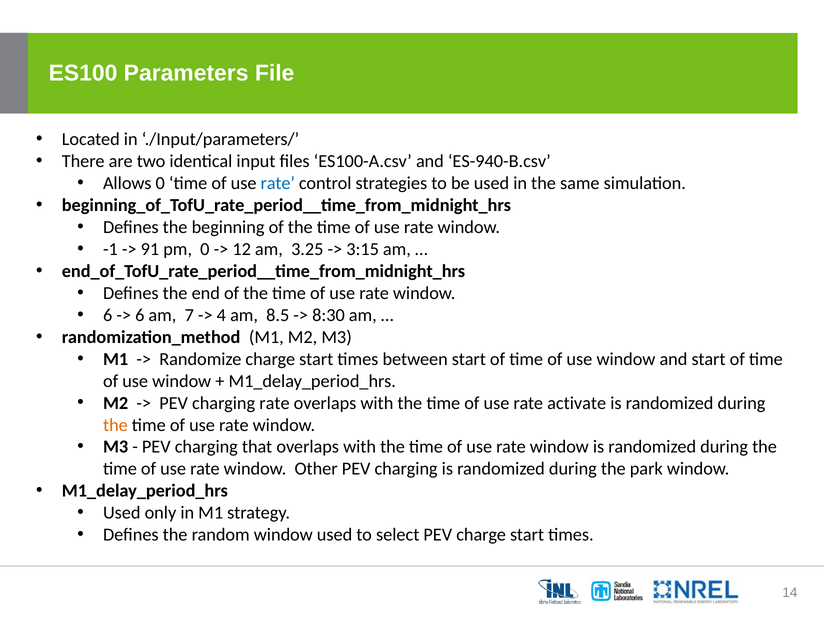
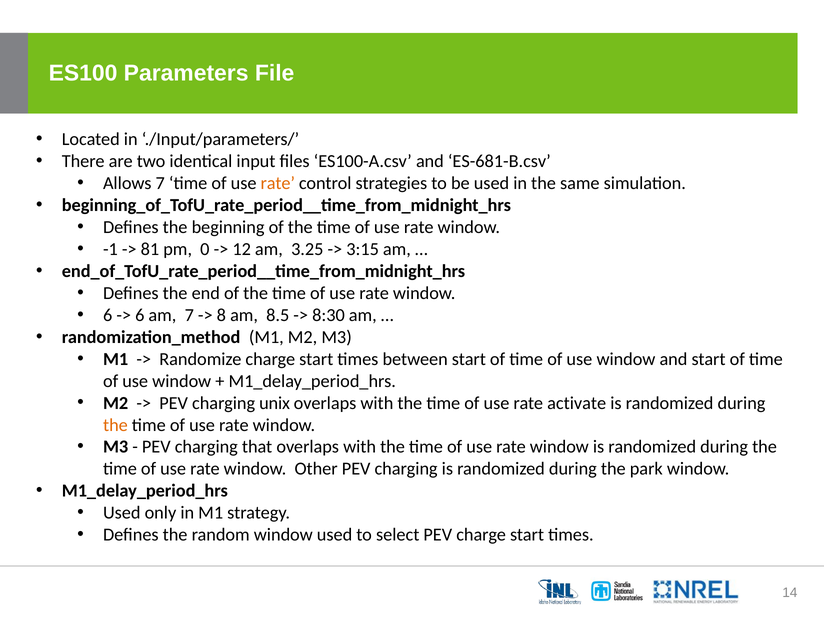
ES-940-B.csv: ES-940-B.csv -> ES-681-B.csv (499, 161)
Allows 0: 0 -> 7 (160, 183)
rate colour: blue -> orange (278, 183)
91: 91 -> 81 (150, 249)
4: 4 -> 8 (221, 315)
charging rate: rate -> unix (275, 403)
